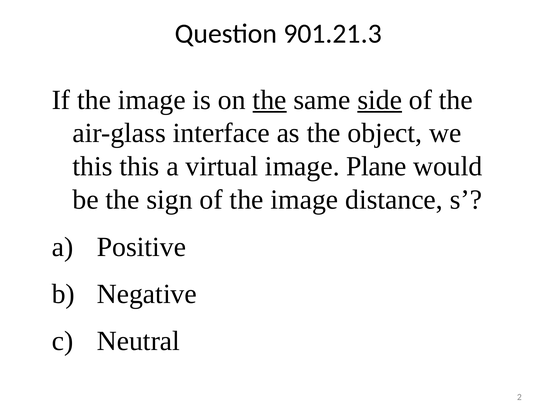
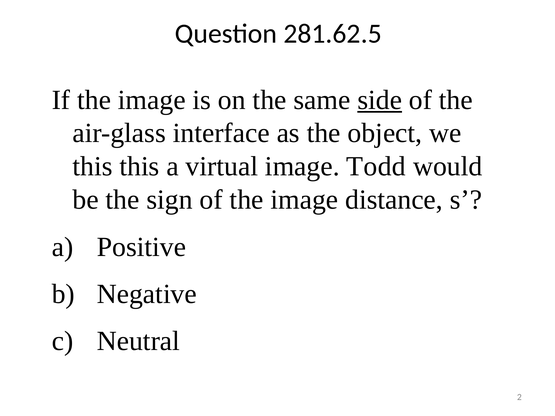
901.21.3: 901.21.3 -> 281.62.5 (333, 34)
the underline: present -> none (270, 100)
Plane: Plane -> Todd (376, 167)
